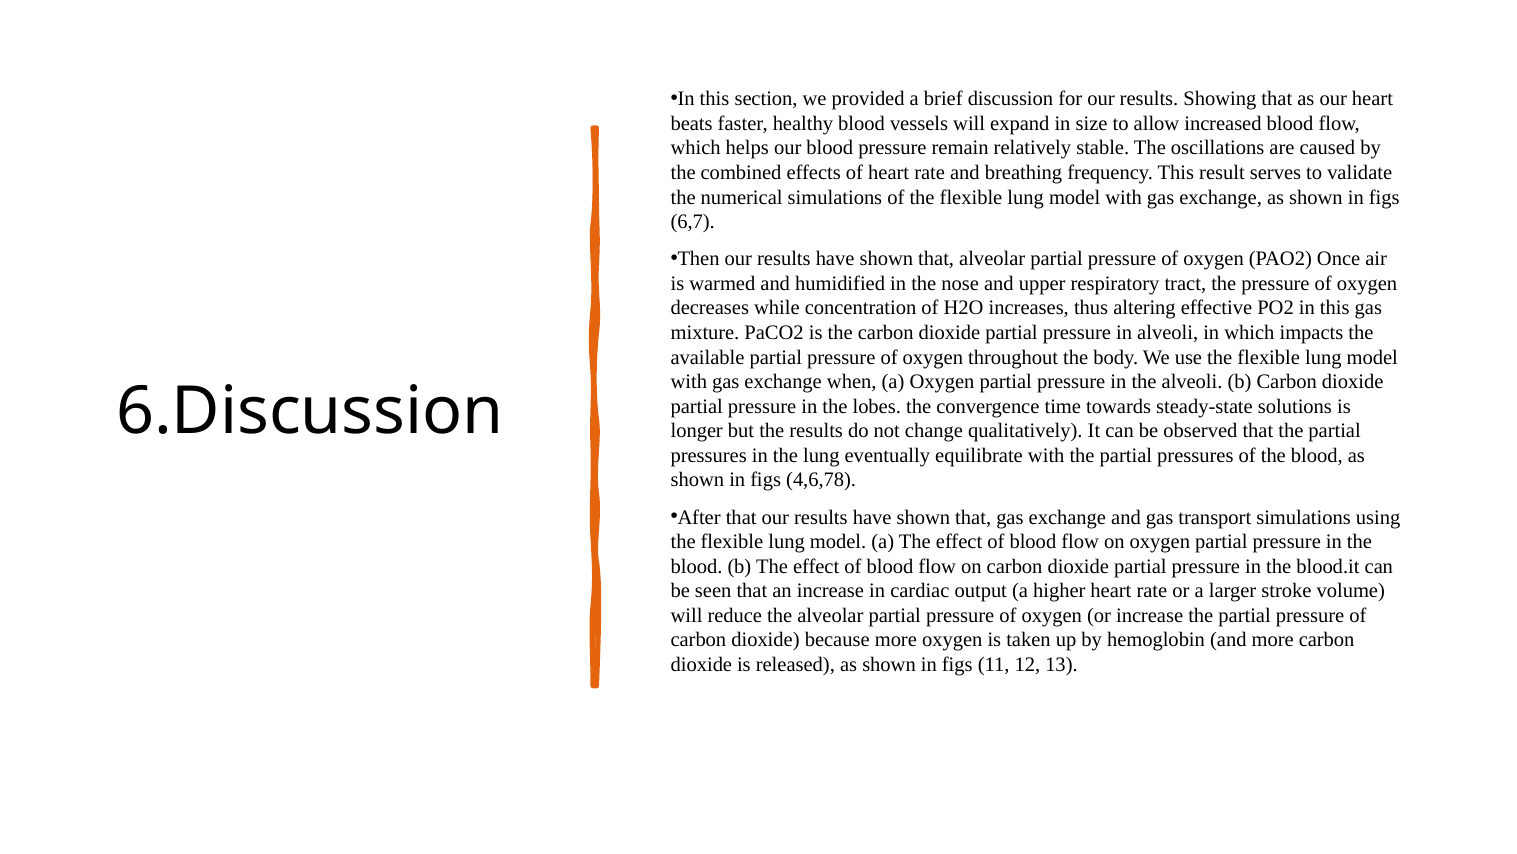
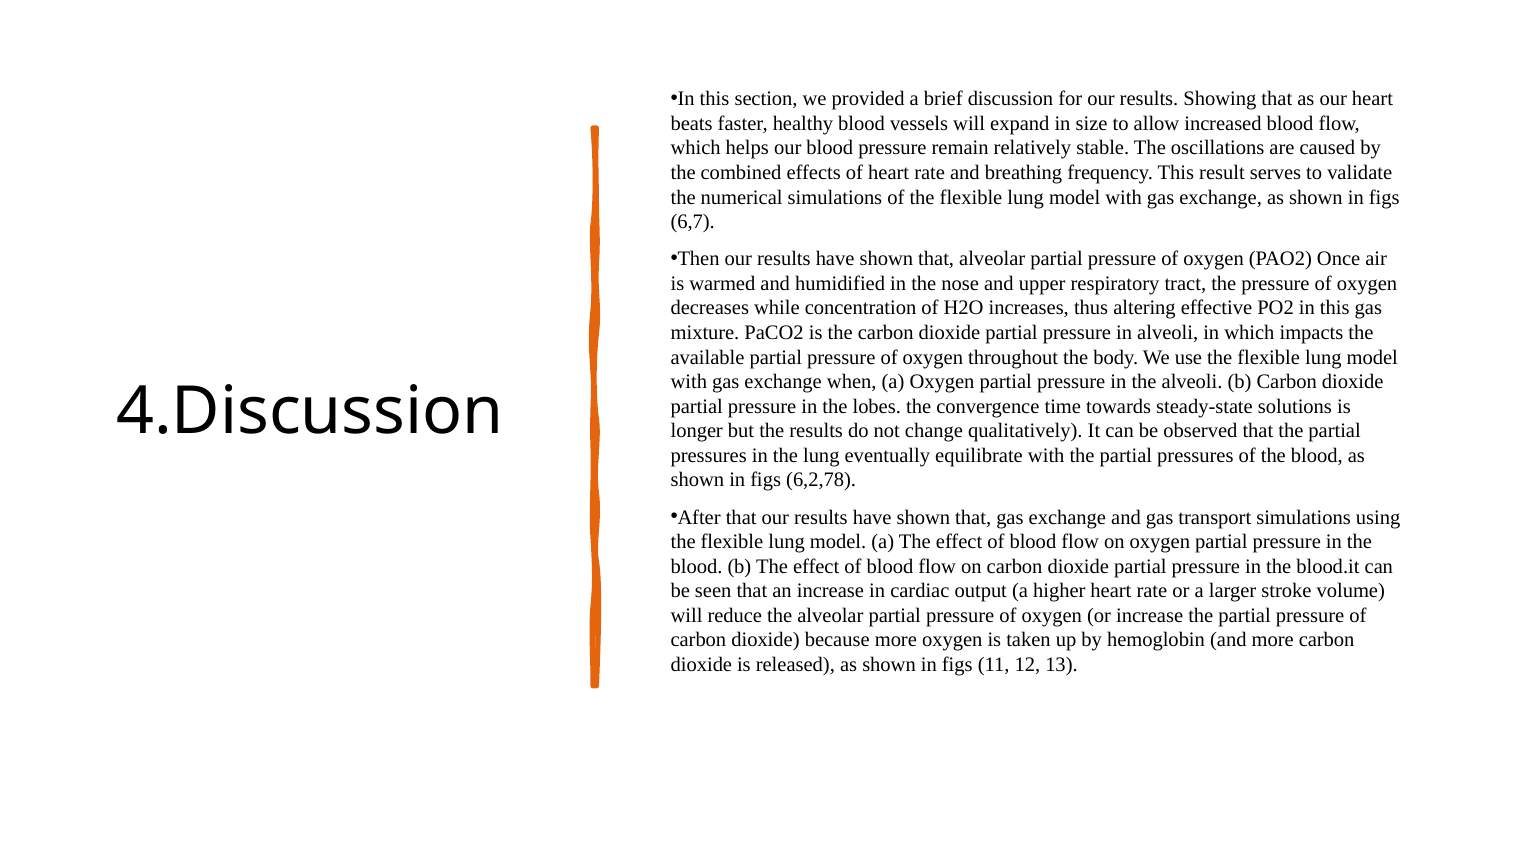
6.Discussion: 6.Discussion -> 4.Discussion (310, 411)
4,6,78: 4,6,78 -> 6,2,78 (821, 480)
